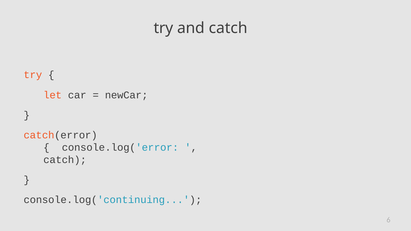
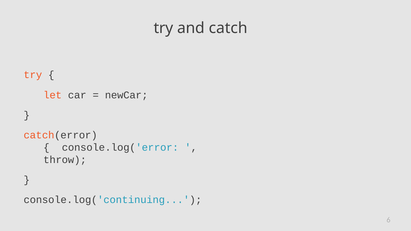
catch: catch -> throw (65, 160)
